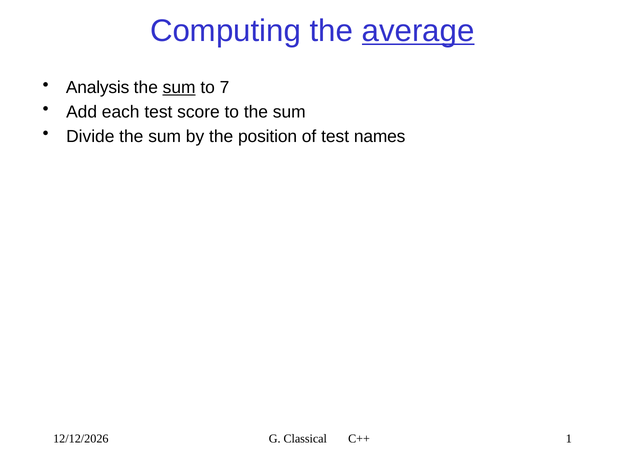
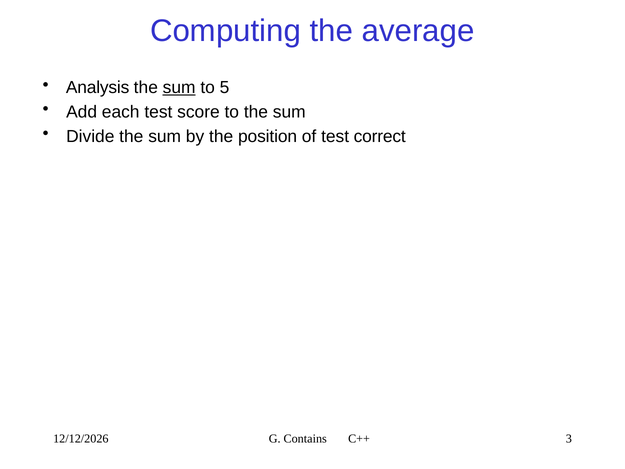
average underline: present -> none (418, 31)
7: 7 -> 5 (224, 88)
names: names -> correct (380, 136)
Classical: Classical -> Contains (305, 438)
1: 1 -> 3 (569, 438)
